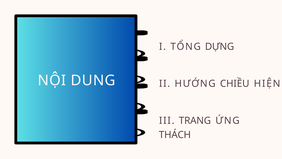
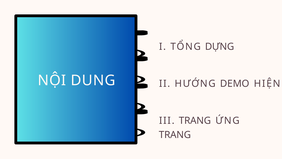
CHIỀU: CHIỀU -> DEMO (235, 83)
THÁCH: THÁCH -> TRANG (175, 135)
